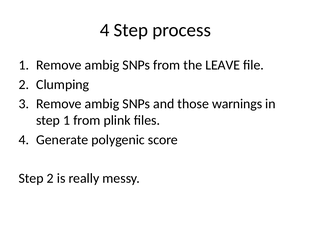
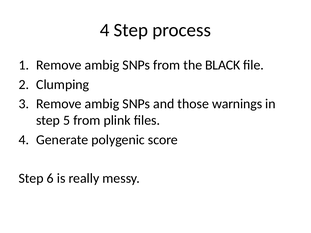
LEAVE: LEAVE -> BLACK (223, 65)
step 1: 1 -> 5 (67, 121)
Step 2: 2 -> 6 (50, 179)
